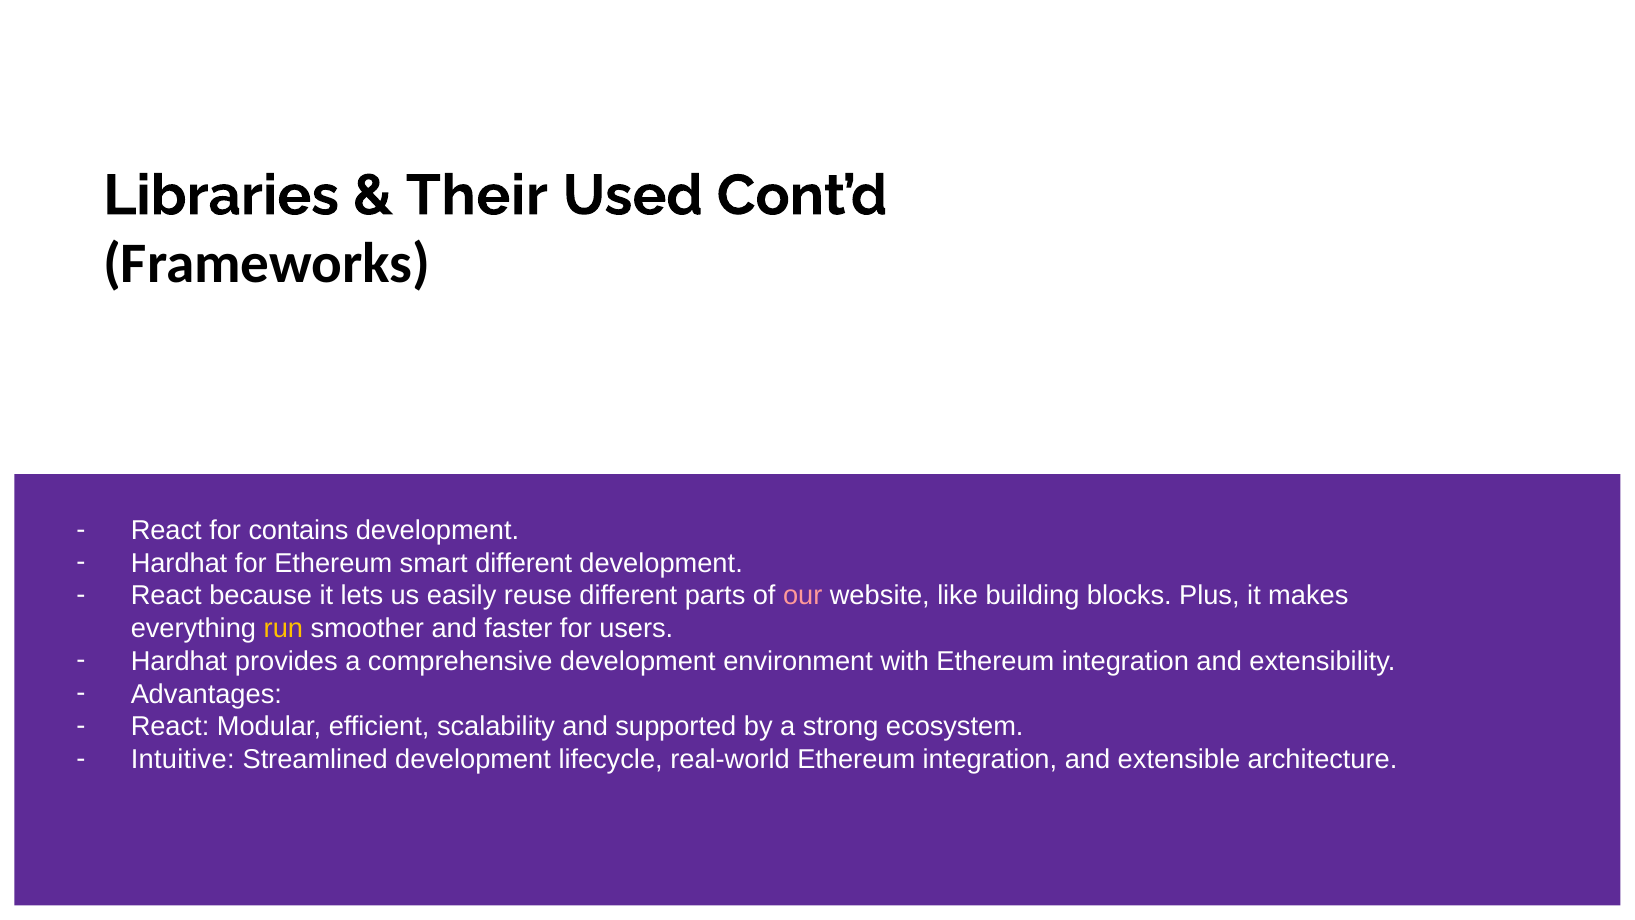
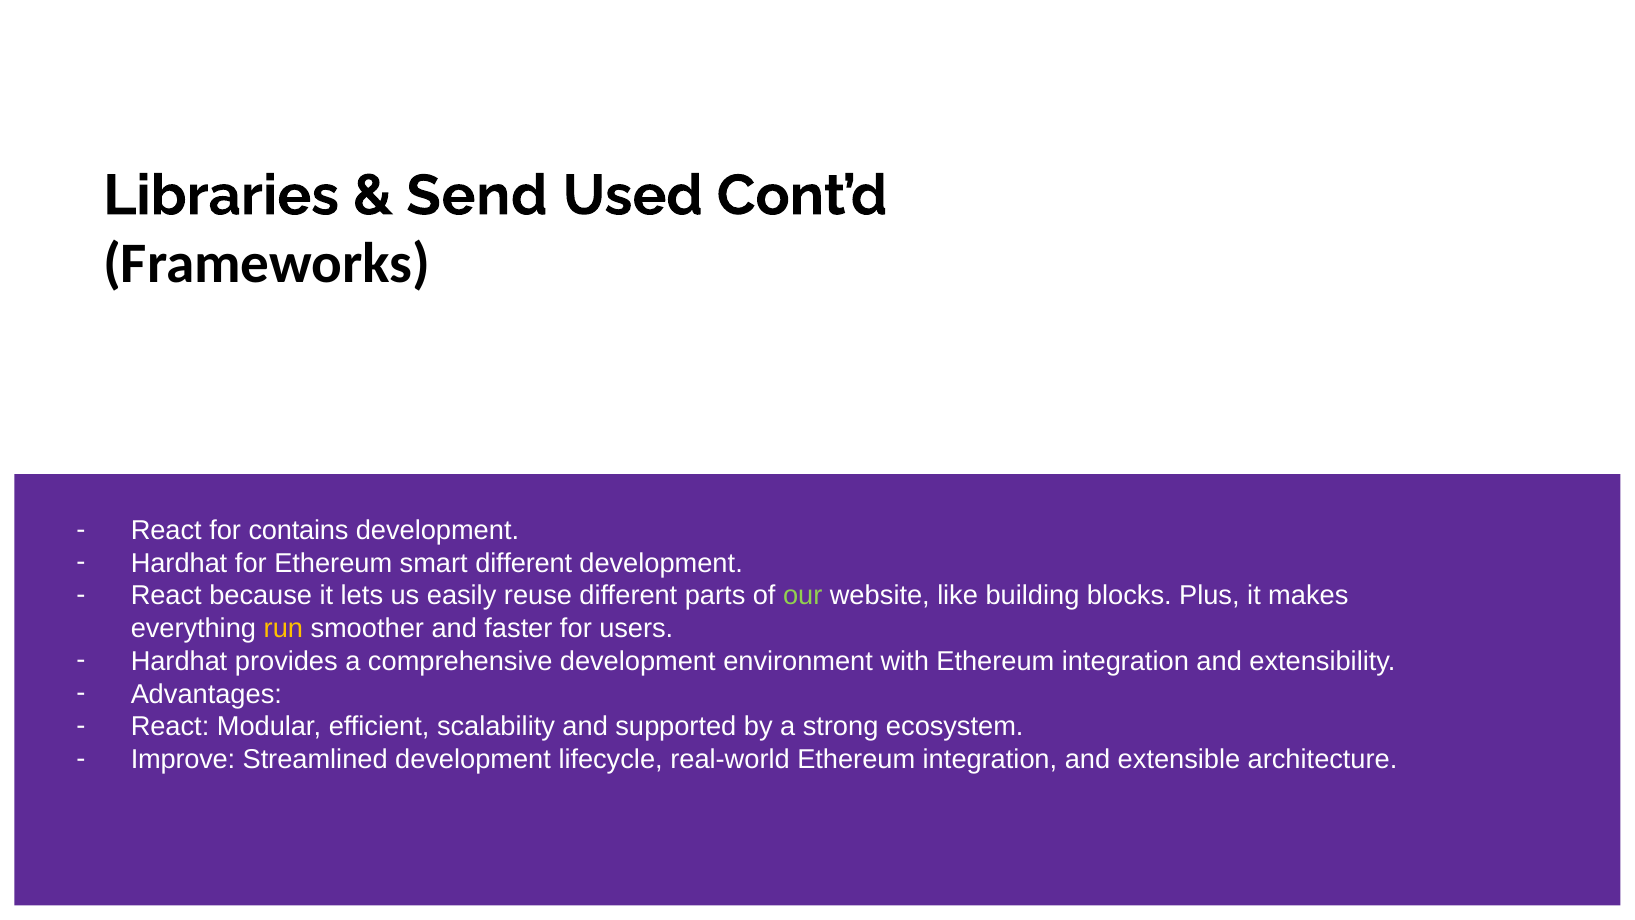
Their: Their -> Send (477, 196)
our colour: pink -> light green (803, 596)
Intuitive: Intuitive -> Improve (183, 759)
